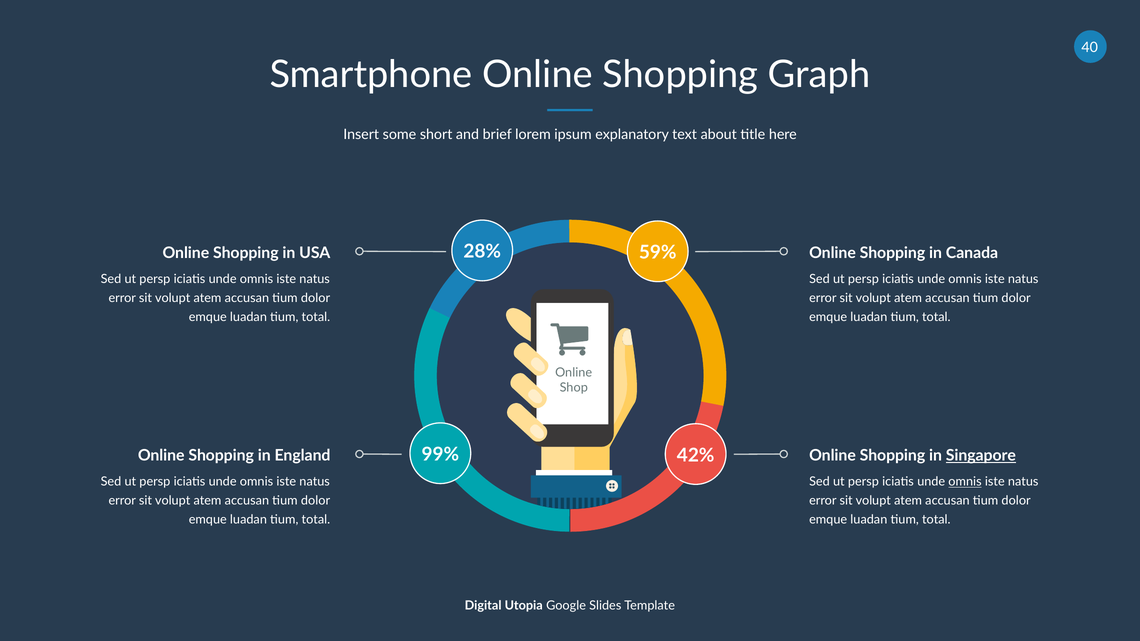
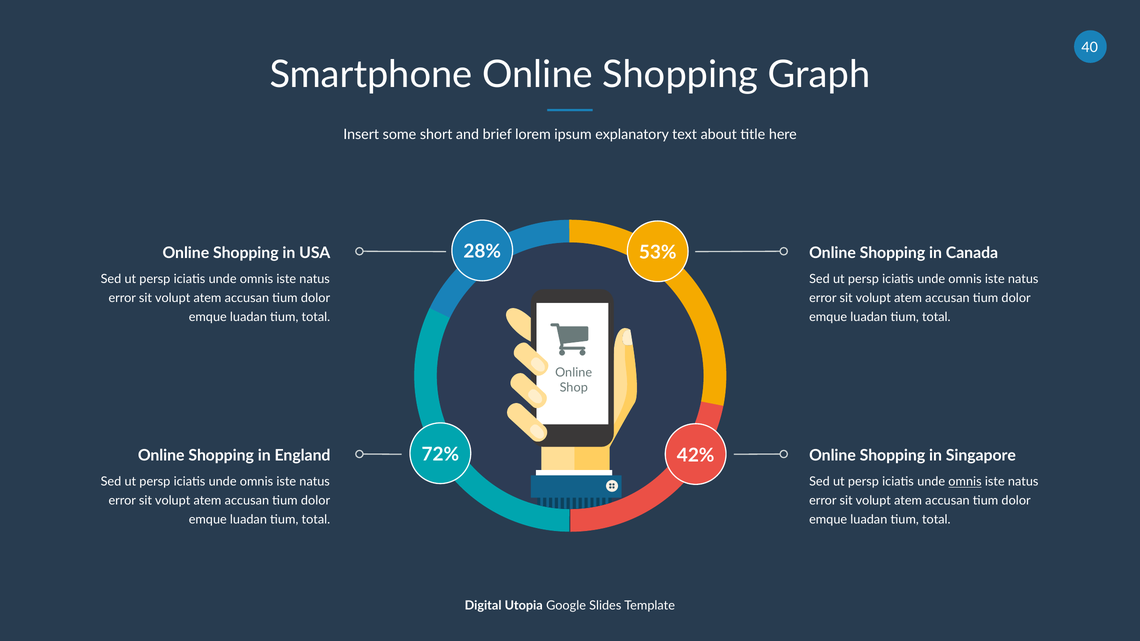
59%: 59% -> 53% (658, 253)
99%: 99% -> 72% (440, 455)
Singapore underline: present -> none (981, 456)
